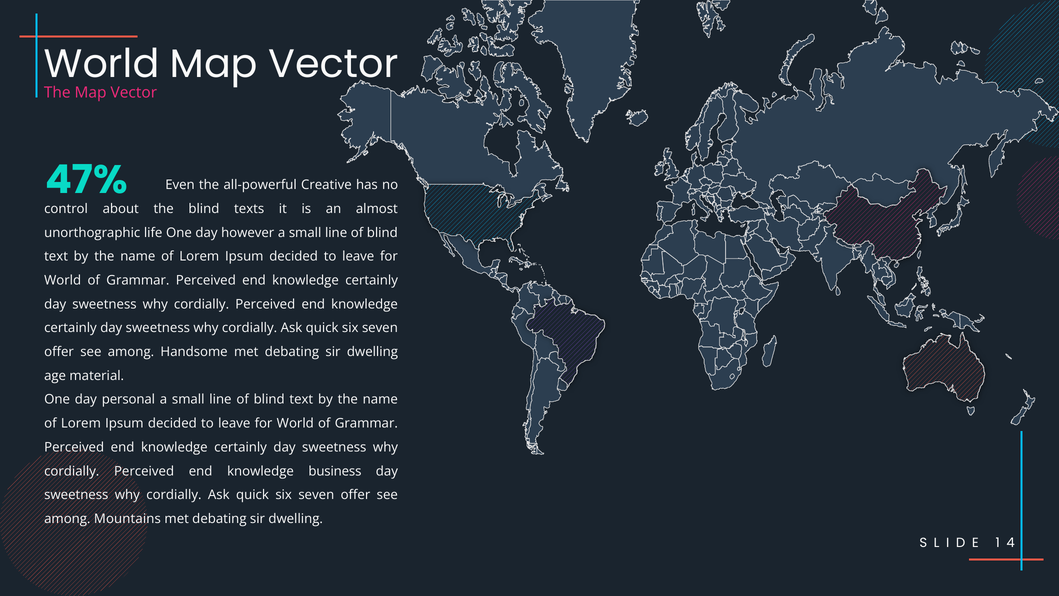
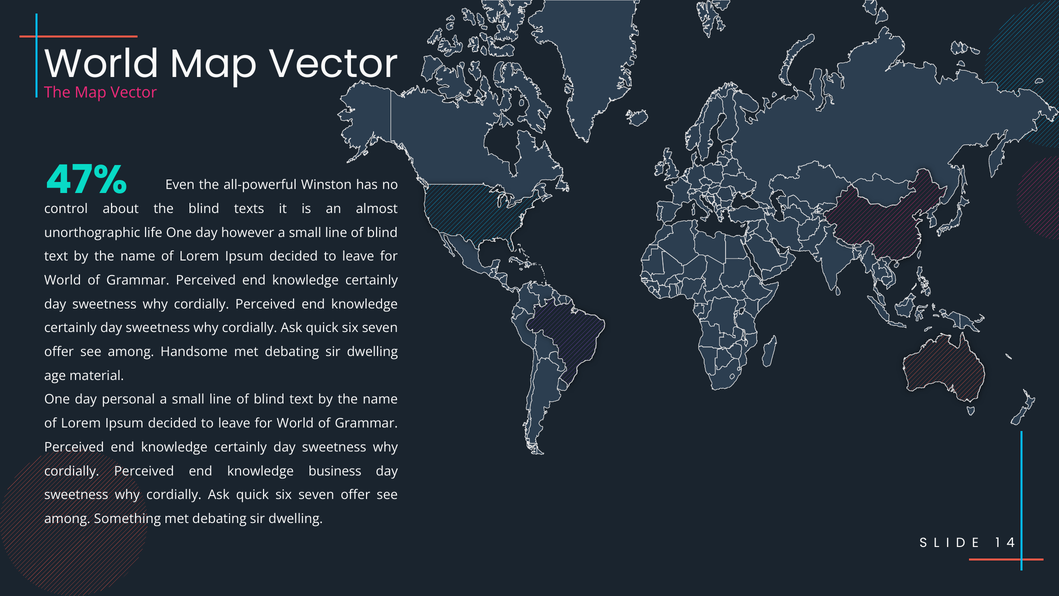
Creative: Creative -> Winston (326, 185)
Mountains: Mountains -> Something (127, 519)
